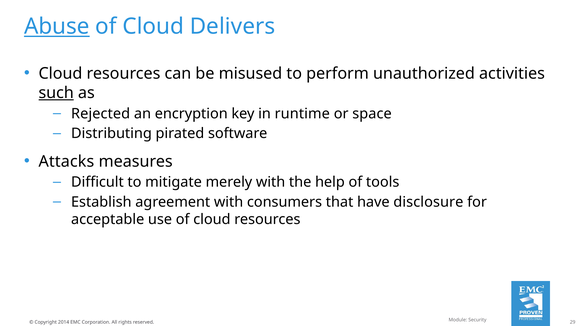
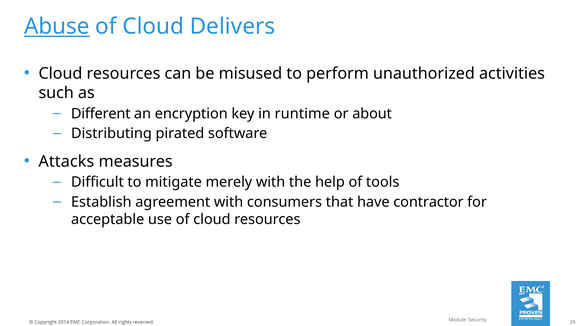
such underline: present -> none (56, 93)
Rejected: Rejected -> Different (101, 113)
space: space -> about (372, 113)
disclosure: disclosure -> contractor (428, 202)
